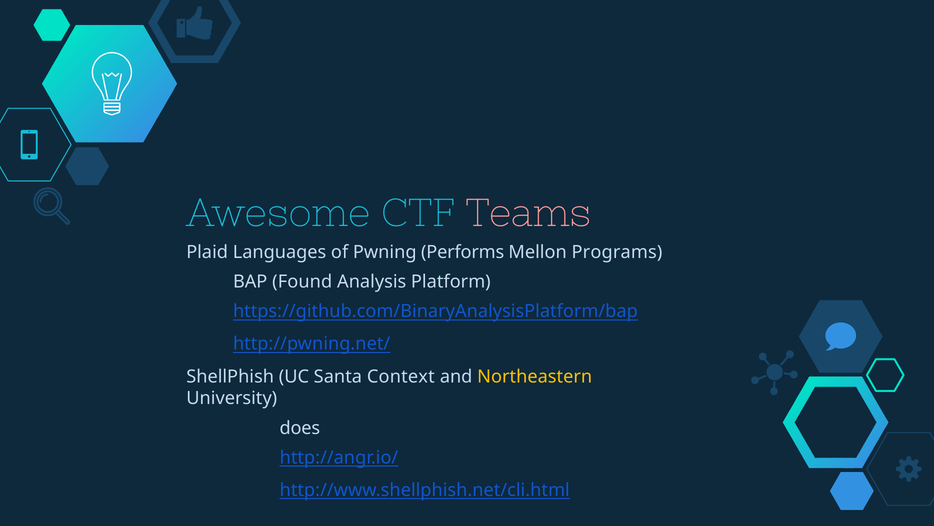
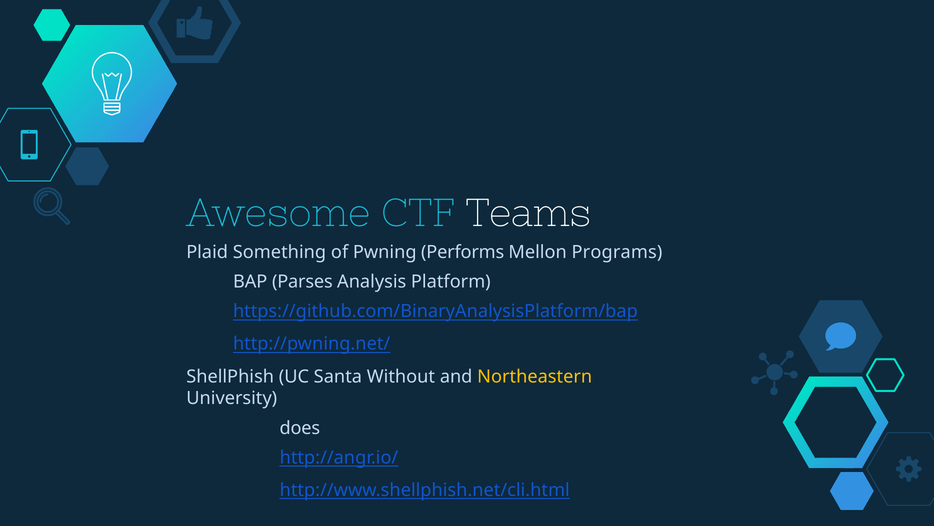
Teams colour: pink -> white (529, 213)
Languages: Languages -> Something (279, 252)
Found: Found -> Parses (302, 281)
Context: Context -> Without (401, 376)
